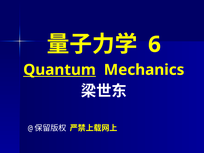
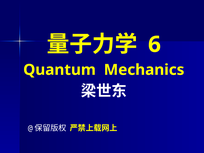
Quantum underline: present -> none (60, 70)
